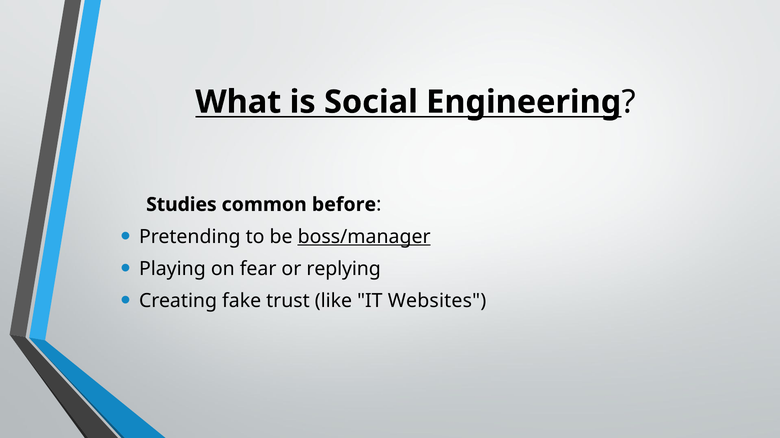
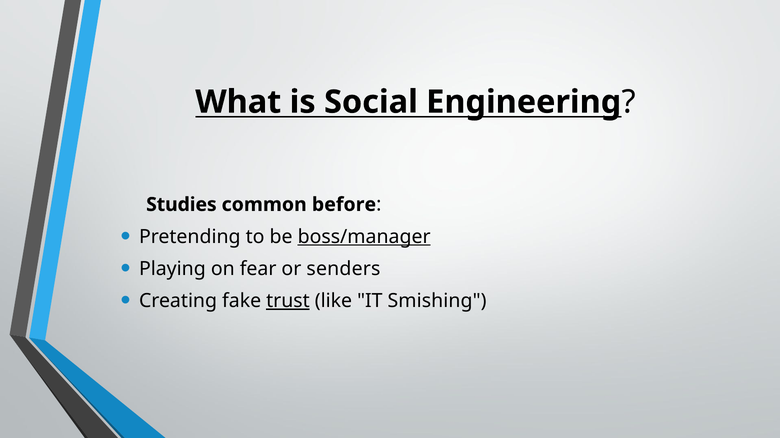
replying: replying -> senders (343, 269)
trust underline: none -> present (288, 301)
Websites: Websites -> Smishing (437, 301)
